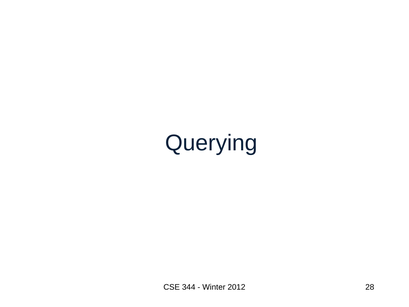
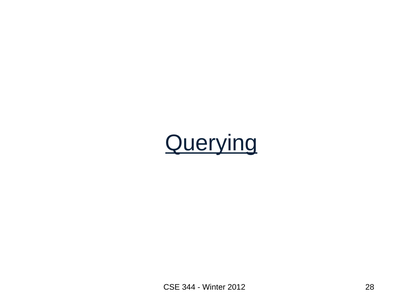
Querying underline: none -> present (211, 143)
